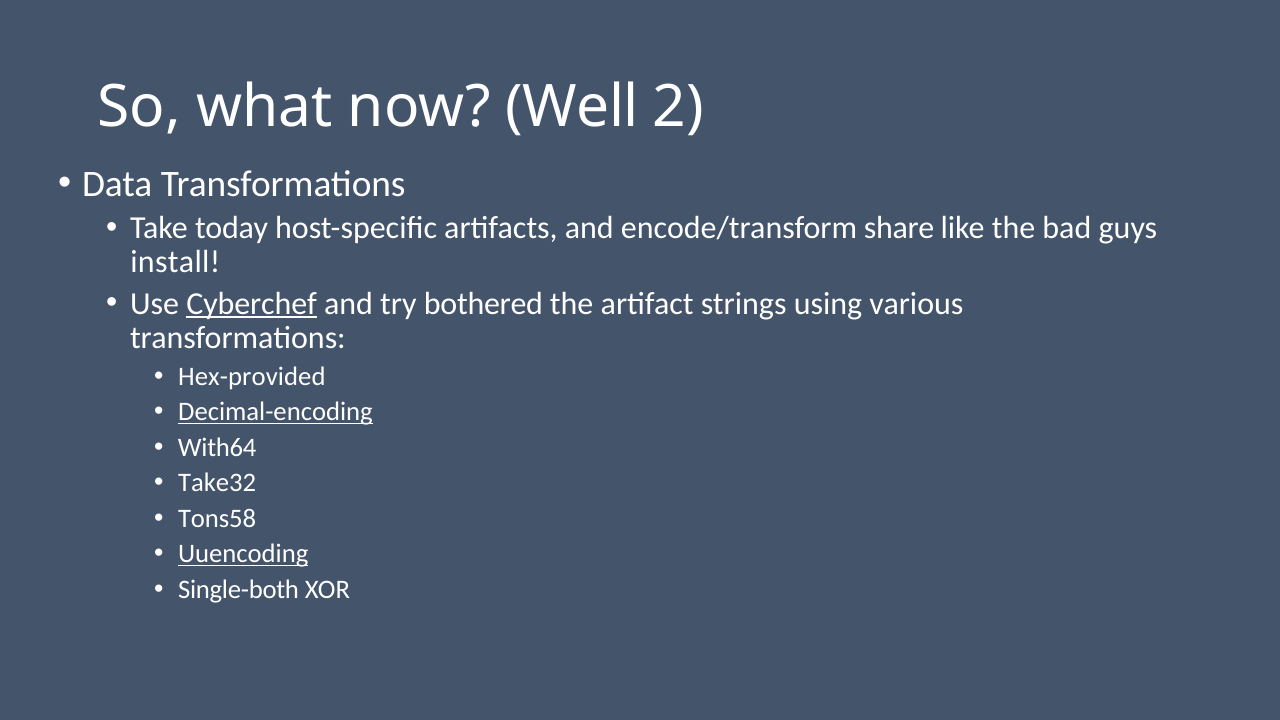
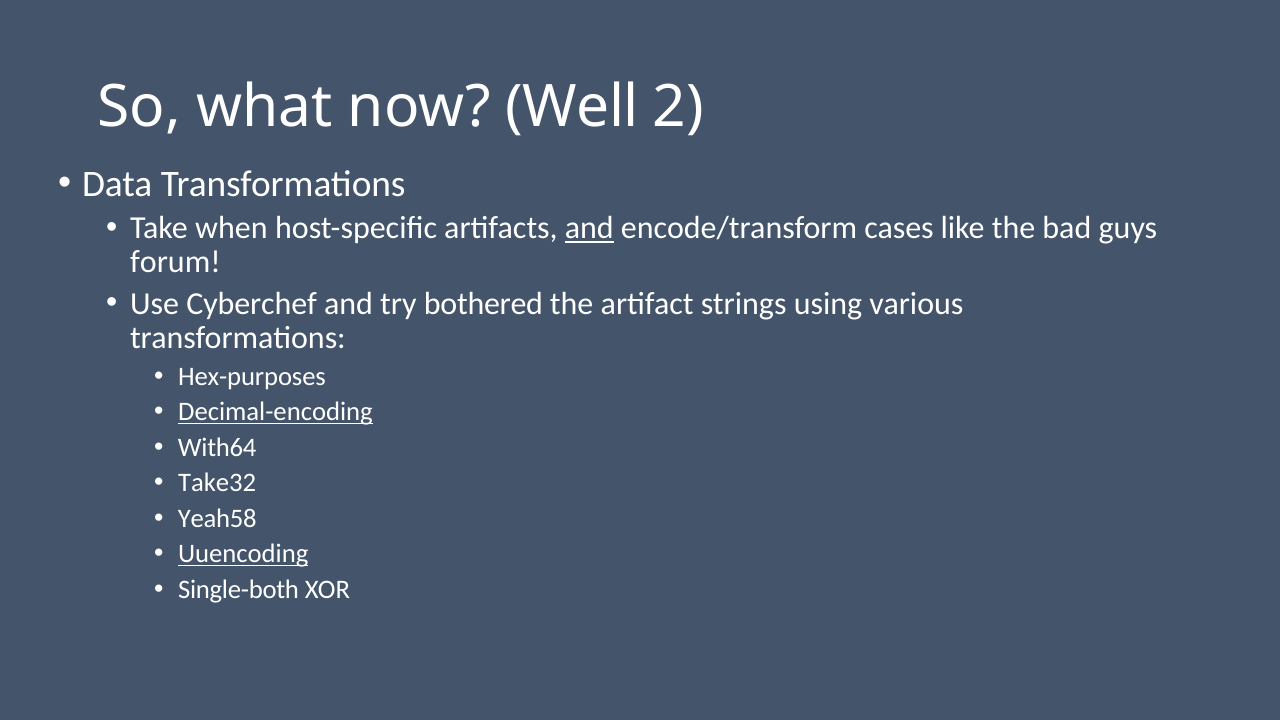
today: today -> when (231, 228)
and underline: none -> present (589, 228)
share: share -> cases (899, 228)
install: install -> forum (175, 262)
Cyberchef underline: present -> none (252, 304)
Hex-provided: Hex-provided -> Hex-purposes (252, 377)
Tons58: Tons58 -> Yeah58 (217, 518)
